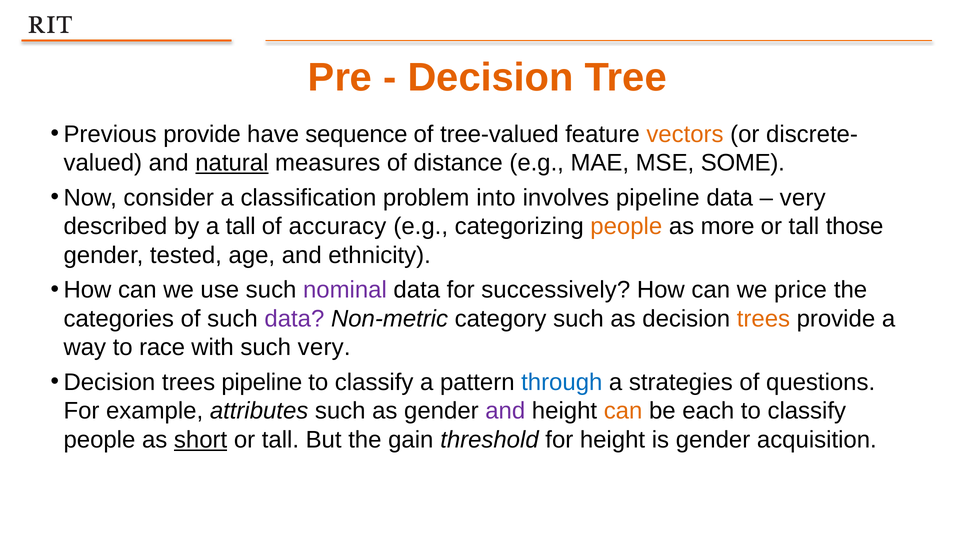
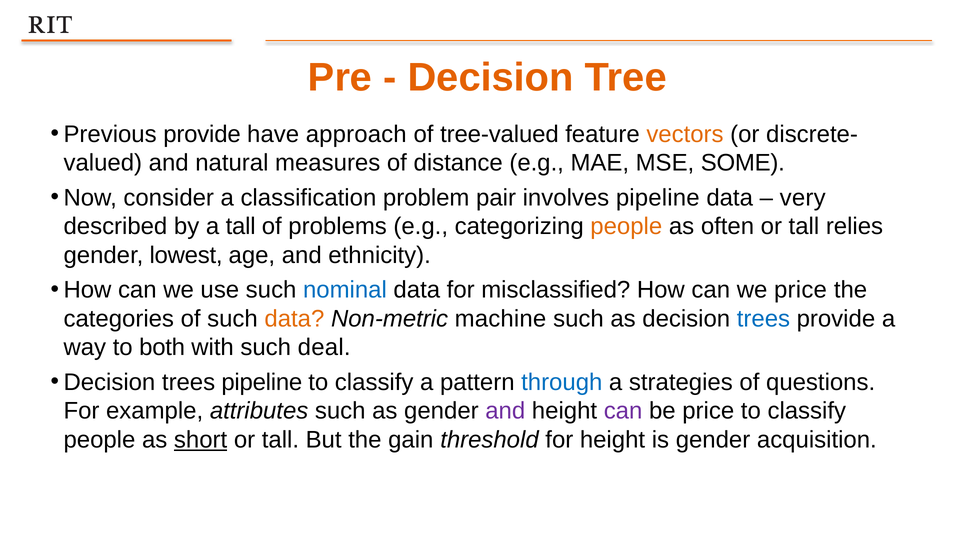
sequence: sequence -> approach (356, 134)
natural underline: present -> none (232, 163)
into: into -> pair (496, 198)
accuracy: accuracy -> problems (338, 226)
more: more -> often (727, 226)
those: those -> relies (854, 226)
tested: tested -> lowest (186, 255)
nominal colour: purple -> blue (345, 290)
successively: successively -> misclassified (556, 290)
data colour: purple -> orange (294, 319)
category: category -> machine (500, 319)
trees colour: orange -> blue (763, 319)
race: race -> both (162, 347)
such very: very -> deal (324, 347)
can colour: orange -> purple (623, 411)
be each: each -> price (708, 411)
